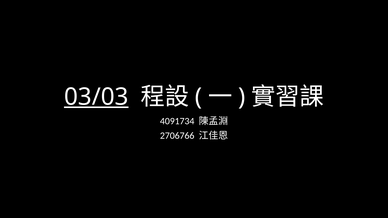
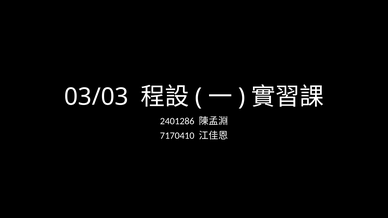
03/03 underline: present -> none (96, 97)
4091734: 4091734 -> 2401286 (177, 121)
2706766: 2706766 -> 7170410 (177, 136)
